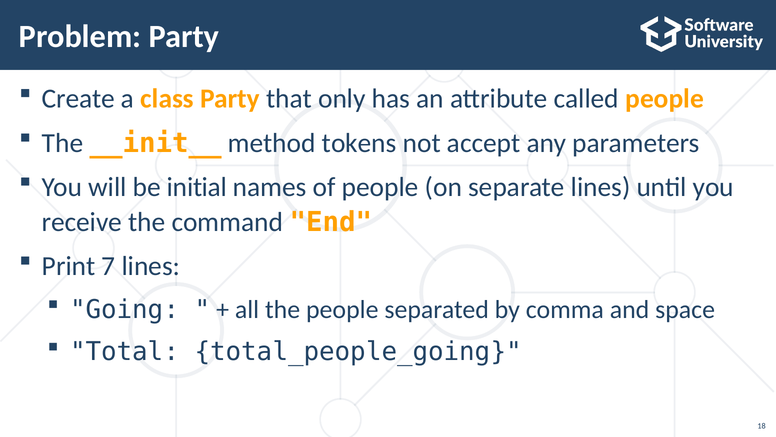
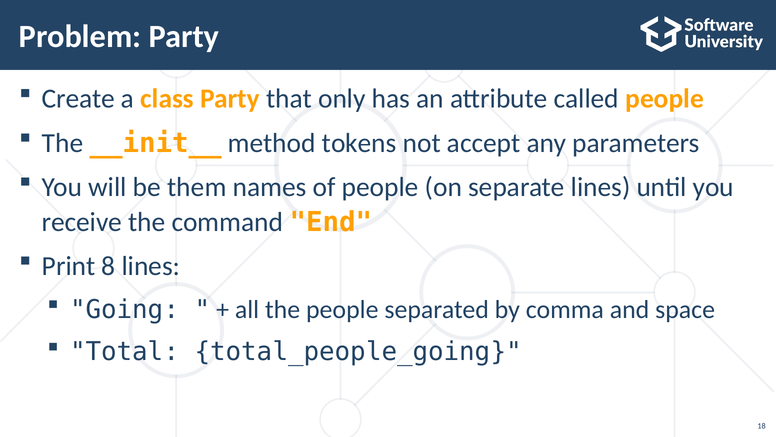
initial: initial -> them (197, 187)
7: 7 -> 8 (108, 266)
